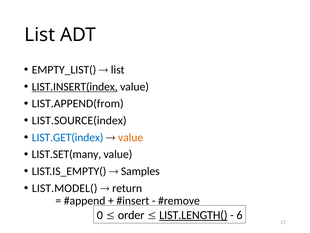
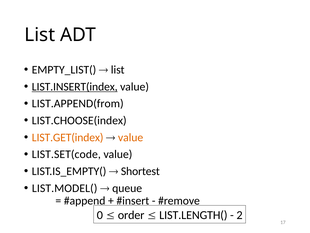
LIST.SOURCE(index: LIST.SOURCE(index -> LIST.CHOOSE(index (79, 120)
LIST.GET(index colour: blue -> orange (68, 137)
LIST.SET(many: LIST.SET(many -> LIST.SET(code (66, 154)
Samples: Samples -> Shortest (140, 171)
return: return -> queue (127, 188)
LIST.LENGTH( underline: present -> none (193, 215)
6: 6 -> 2 (240, 215)
